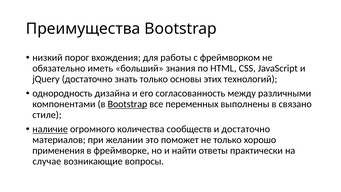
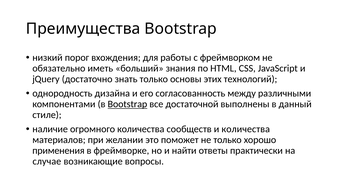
переменных: переменных -> достаточной (192, 104)
связано: связано -> данный (295, 104)
наличие underline: present -> none (50, 129)
и достаточно: достаточно -> количества (246, 129)
